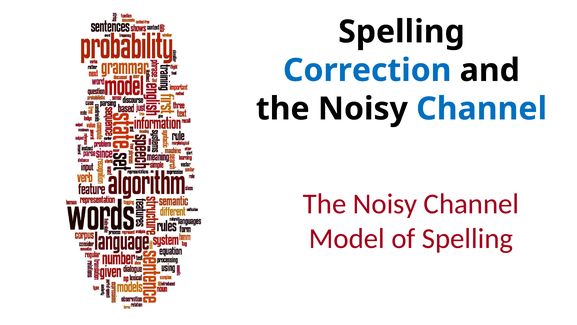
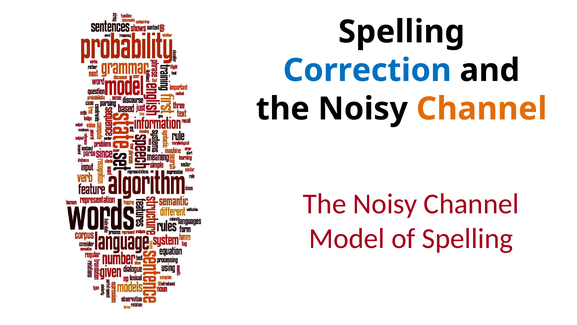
Channel colour: blue -> orange (482, 109)
